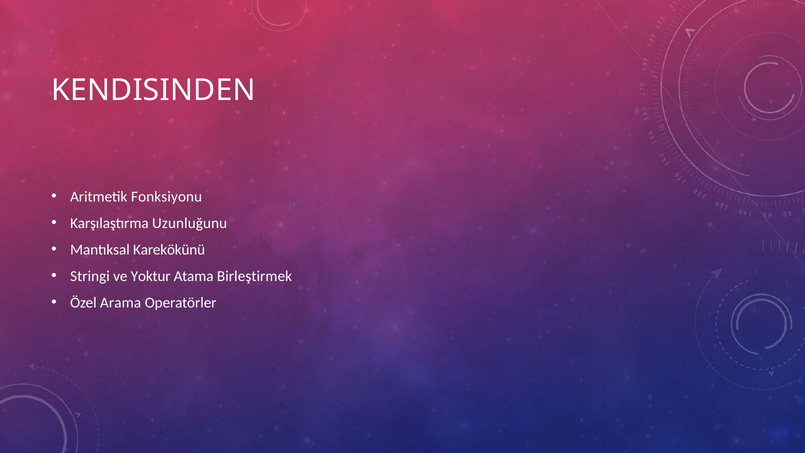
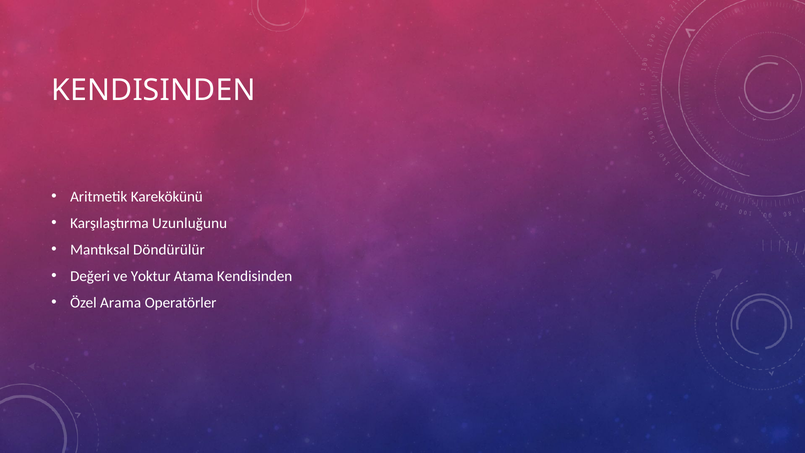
Fonksiyonu: Fonksiyonu -> Karekökünü (167, 197)
Karekökünü: Karekökünü -> Döndürülür (169, 250)
Stringi: Stringi -> Değeri (90, 276)
Atama Birleştirmek: Birleştirmek -> Kendisinden (255, 276)
